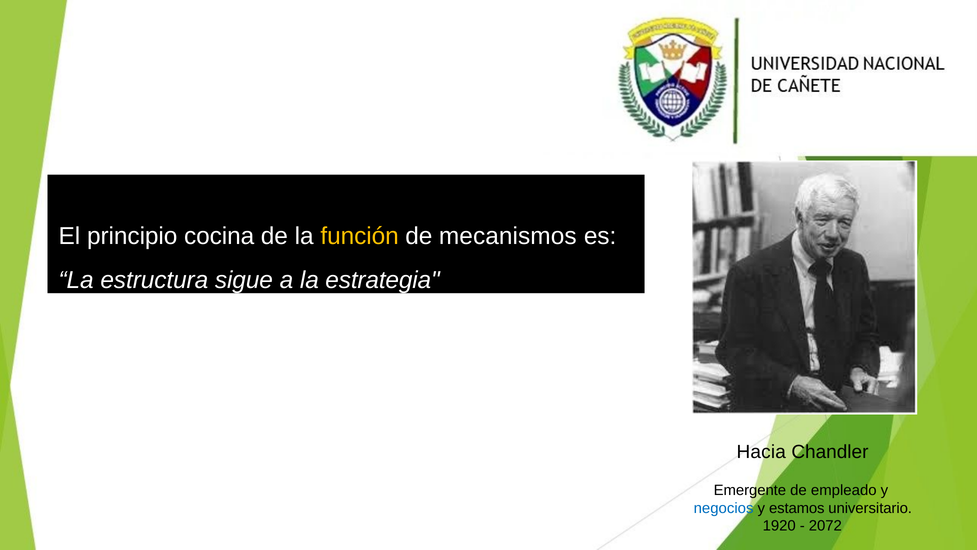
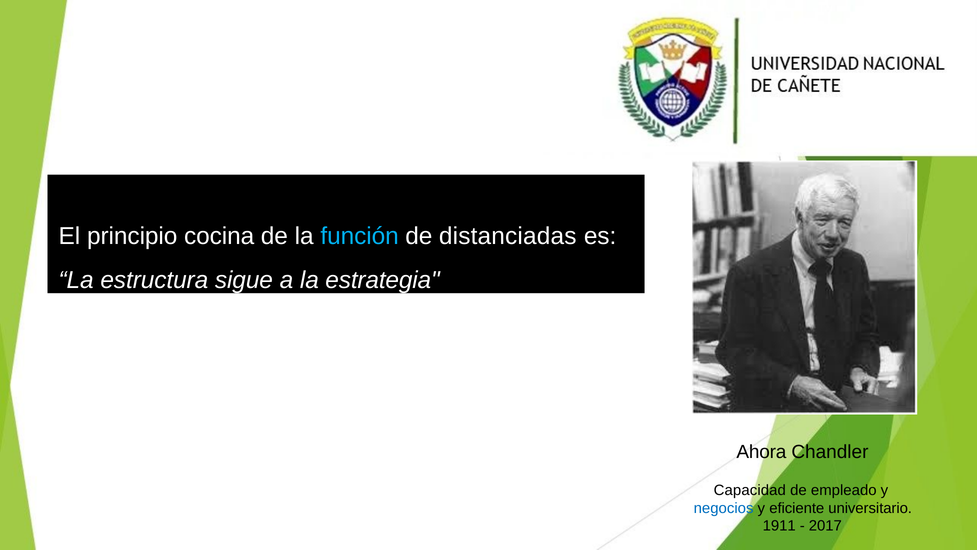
función colour: yellow -> light blue (360, 236)
mecanismos: mecanismos -> distanciadas (508, 236)
Hacia: Hacia -> Ahora (761, 452)
Emergente: Emergente -> Capacidad (750, 490)
estamos: estamos -> eficiente (797, 508)
1920: 1920 -> 1911 (779, 525)
2072: 2072 -> 2017 (825, 525)
